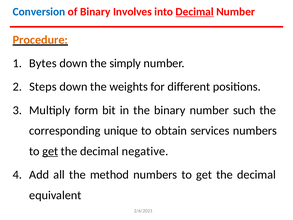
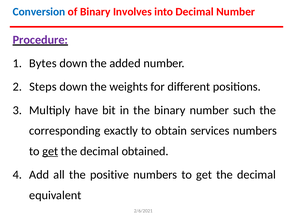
Decimal underline: present -> none (195, 12)
Procedure colour: orange -> purple (40, 40)
simply: simply -> added (125, 63)
form: form -> have (86, 110)
unique: unique -> exactly (121, 131)
negative: negative -> obtained (145, 151)
method: method -> positive (109, 175)
